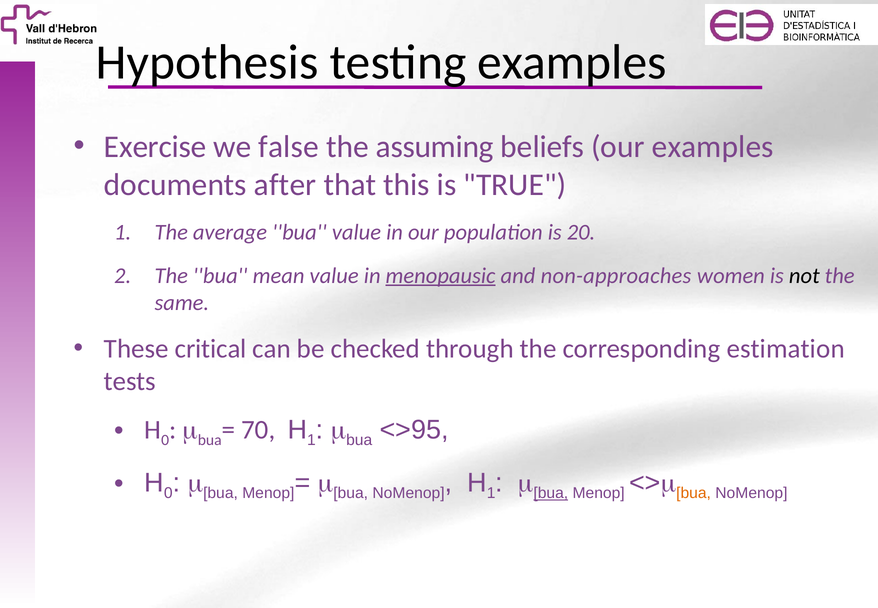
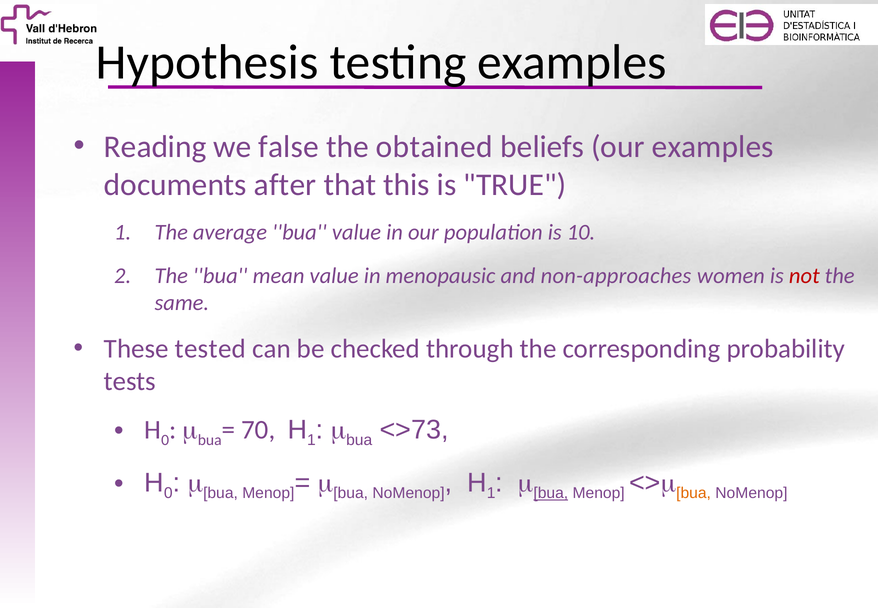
Exercise: Exercise -> Reading (155, 147)
assuming: assuming -> obtained (434, 147)
20: 20 -> 10 (581, 232)
menopausic underline: present -> none (441, 276)
not colour: black -> red (804, 276)
critical: critical -> tested (210, 349)
estimation: estimation -> probability (786, 349)
<>95: <>95 -> <>73 (414, 430)
